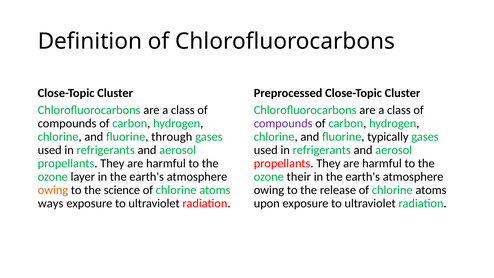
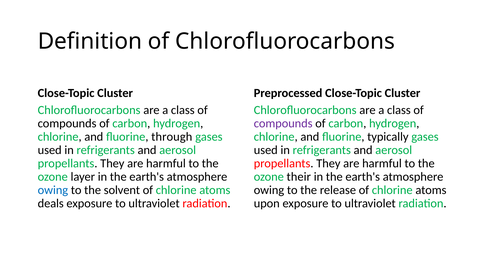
owing colour: orange -> blue (53, 190)
science: science -> solvent (122, 190)
ways: ways -> deals (51, 203)
